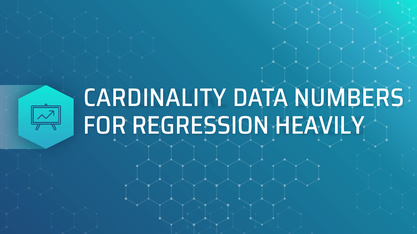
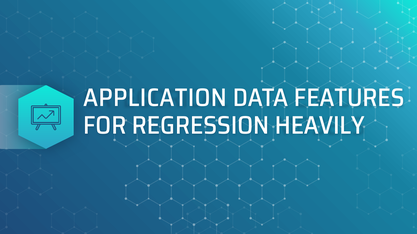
CARDINALITY: CARDINALITY -> APPLICATION (155, 98)
NUMBERS: NUMBERS -> FEATURES (349, 98)
